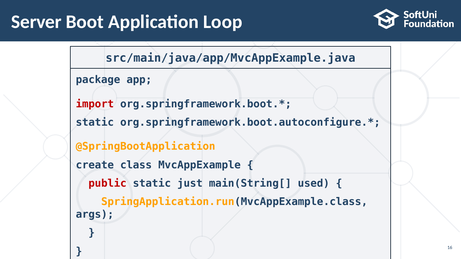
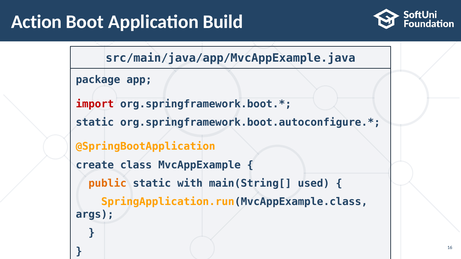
Server: Server -> Action (36, 22)
Loop: Loop -> Build (223, 22)
public colour: red -> orange (108, 184)
just: just -> with (190, 184)
